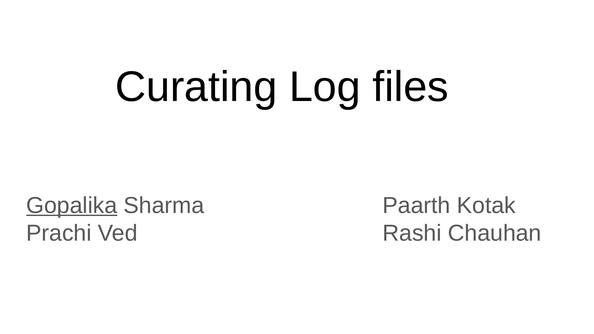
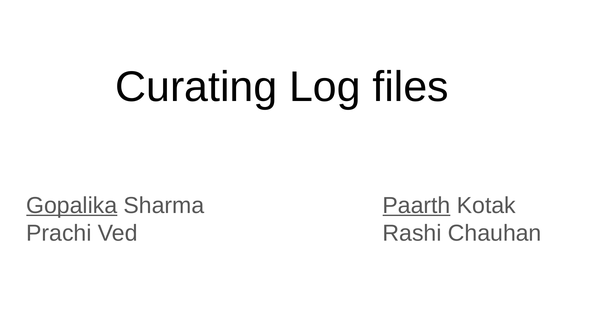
Paarth underline: none -> present (417, 206)
